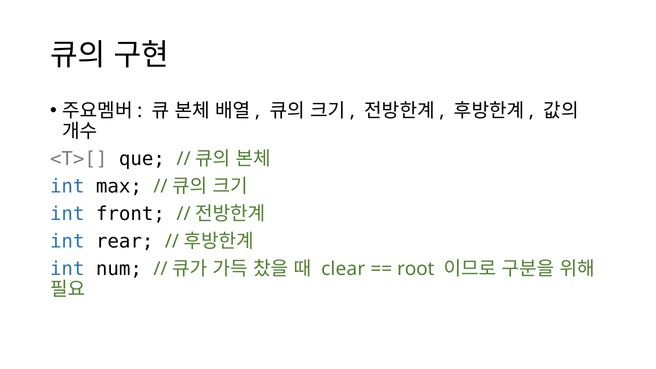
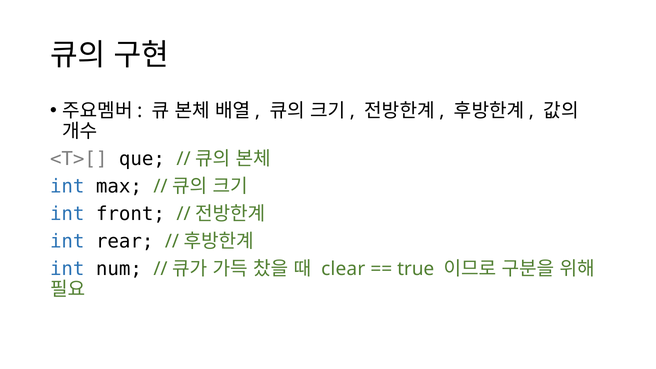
root: root -> true (416, 269)
